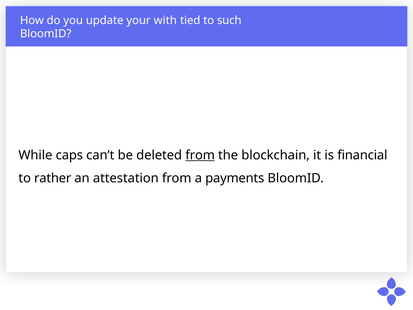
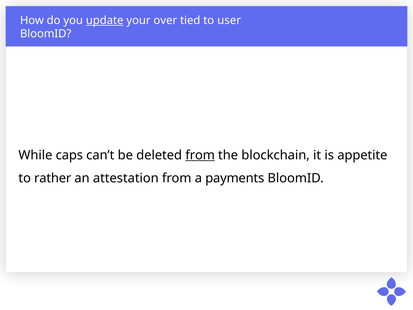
update underline: none -> present (105, 20)
with: with -> over (165, 20)
such: such -> user (229, 20)
financial: financial -> appetite (362, 155)
